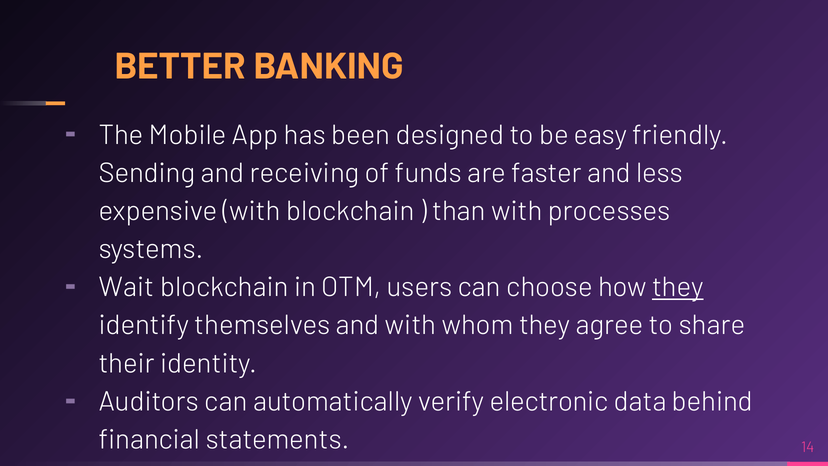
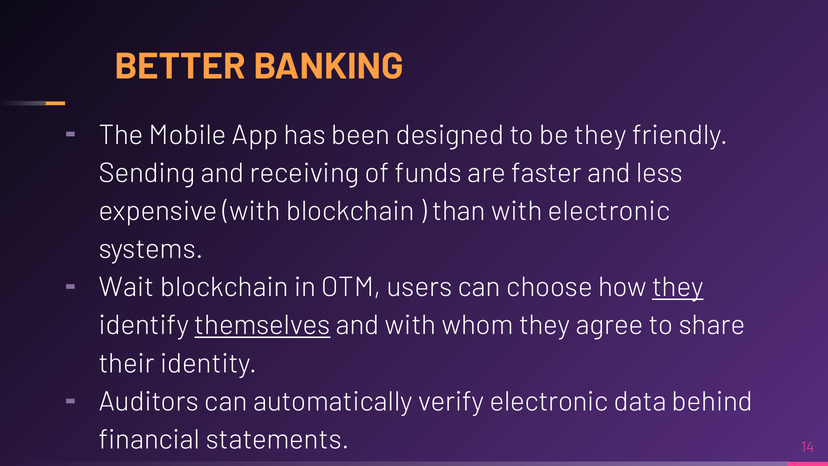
be easy: easy -> they (600, 135)
with processes: processes -> electronic (609, 211)
themselves underline: none -> present (262, 325)
